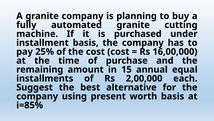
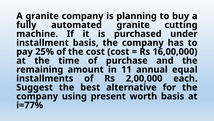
15: 15 -> 11 (126, 69)
i=85%: i=85% -> i=77% (30, 105)
